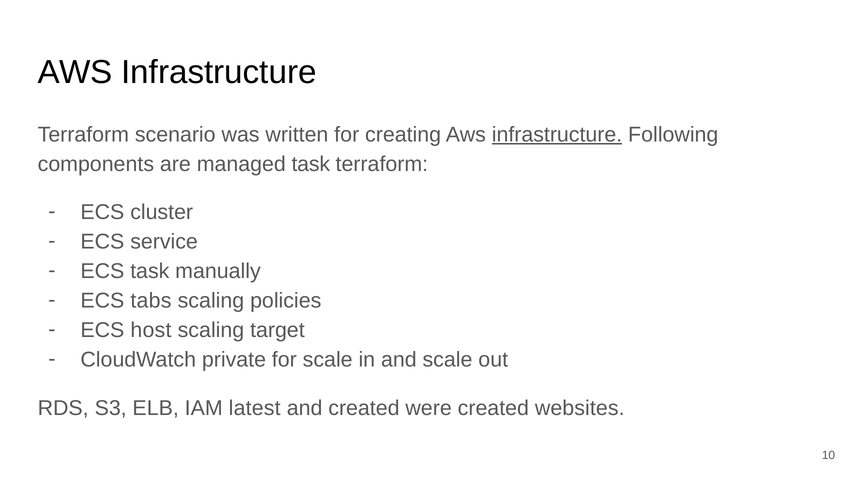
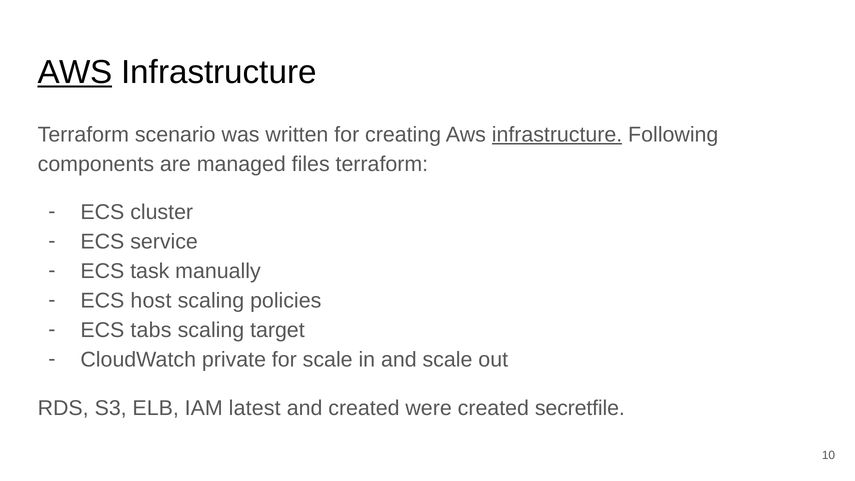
AWS underline: none -> present (75, 72)
managed task: task -> files (311, 164)
tabs: tabs -> host (151, 301)
host: host -> tabs (151, 330)
websites: websites -> secretfile (580, 408)
